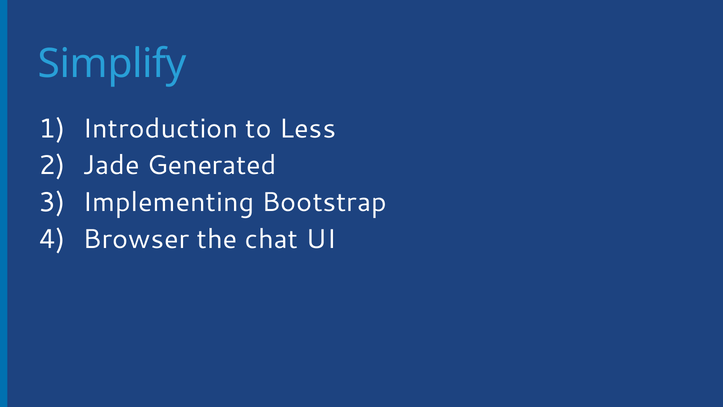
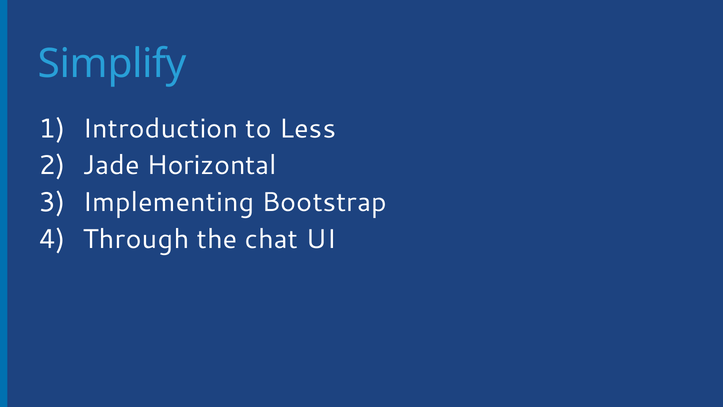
Generated: Generated -> Horizontal (212, 165)
Browser: Browser -> Through (136, 239)
